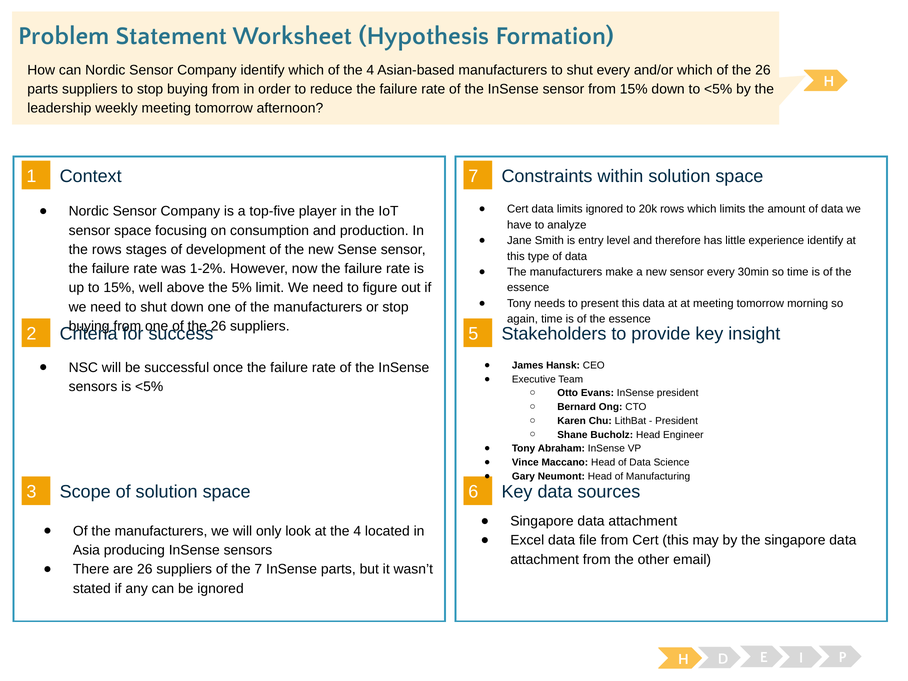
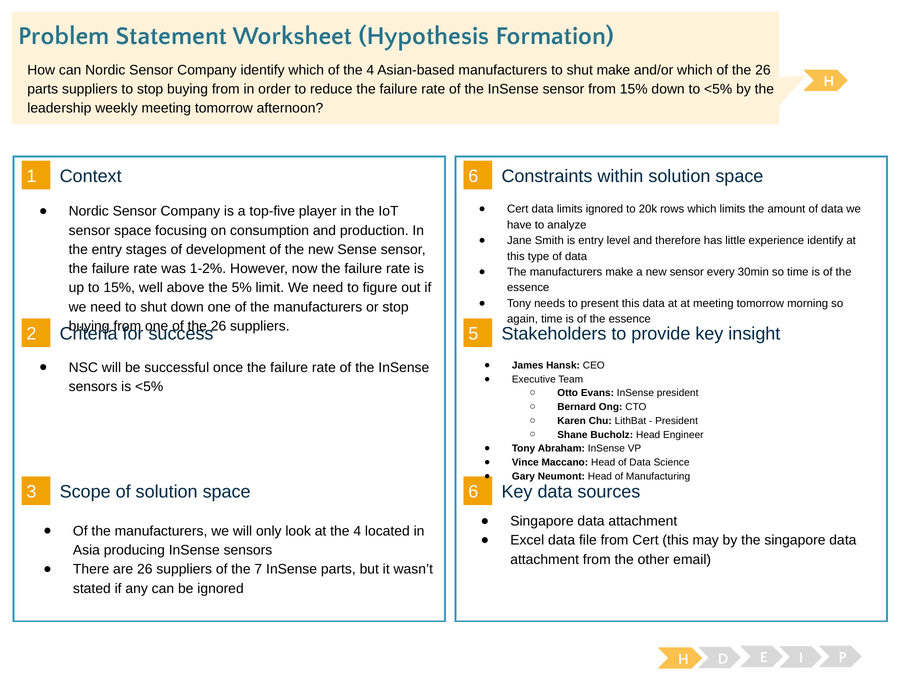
shut every: every -> make (613, 70)
1 7: 7 -> 6 (473, 176)
the rows: rows -> entry (107, 250)
